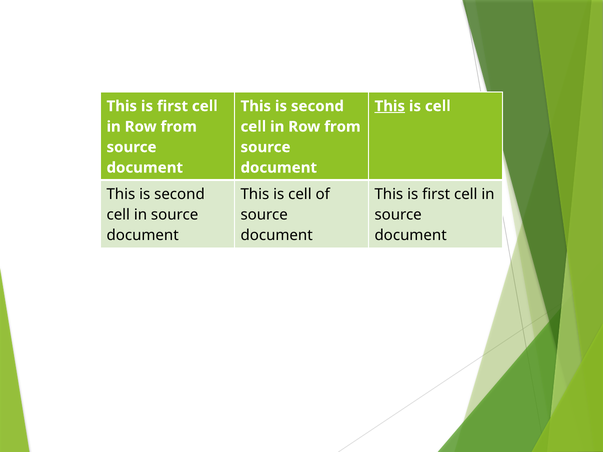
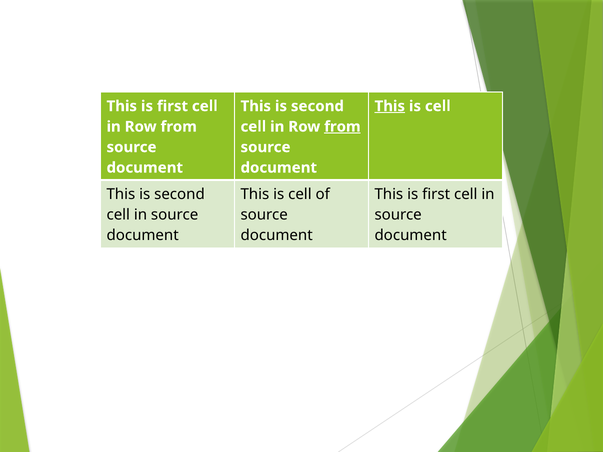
from underline: none -> present (342, 127)
